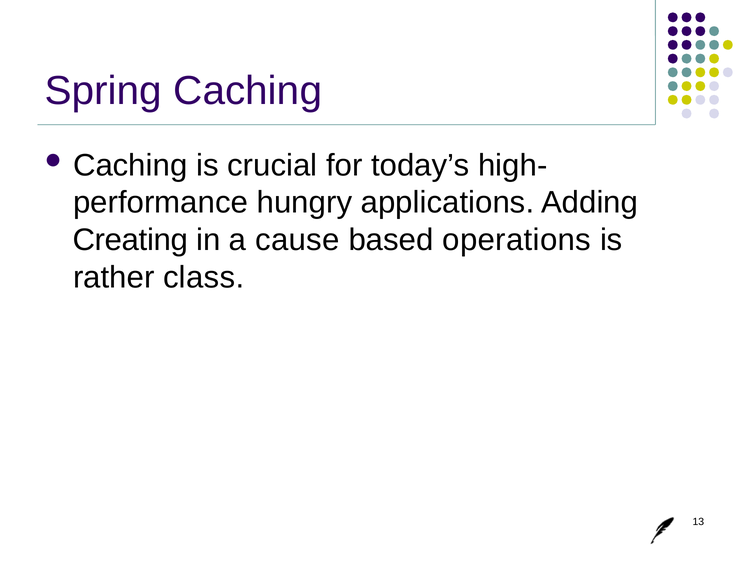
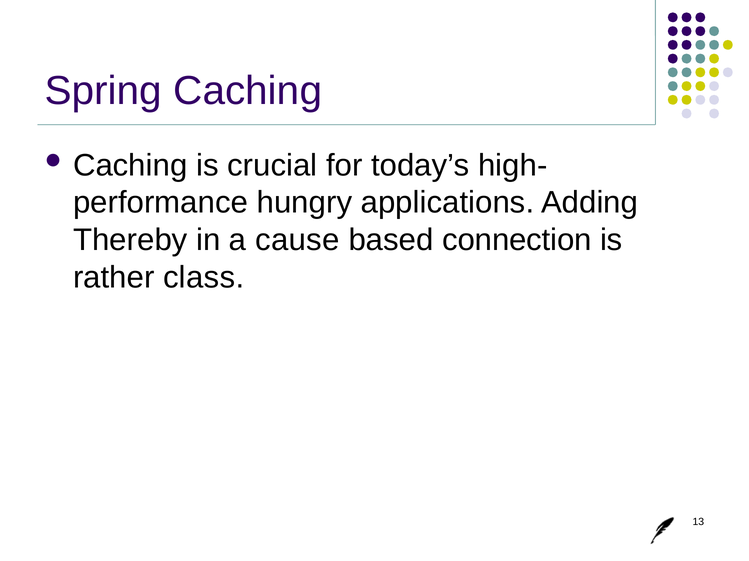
Creating: Creating -> Thereby (130, 240)
operations: operations -> connection (517, 240)
